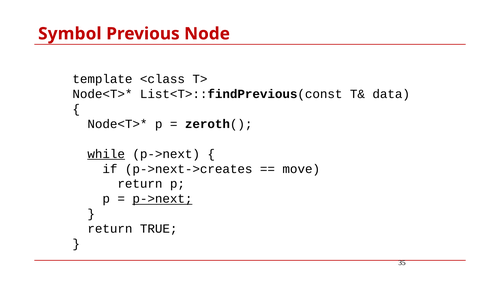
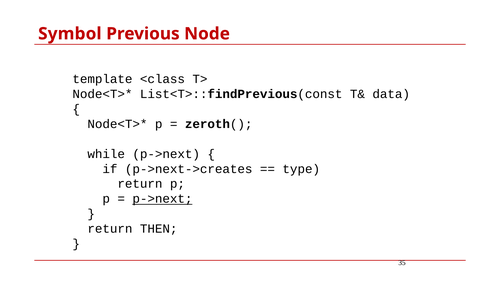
while underline: present -> none (106, 154)
move: move -> type (301, 169)
TRUE: TRUE -> THEN (159, 229)
